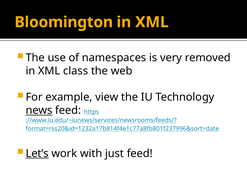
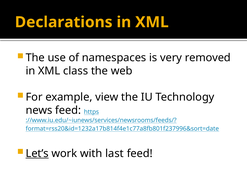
Bloomington: Bloomington -> Declarations (64, 22)
news underline: present -> none (39, 110)
just: just -> last (114, 154)
